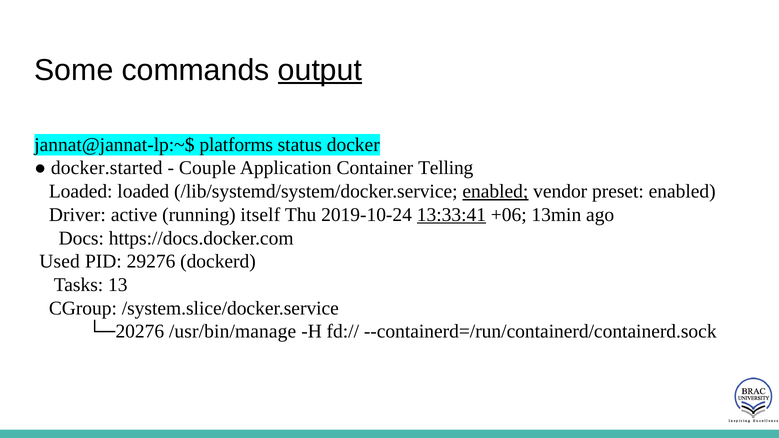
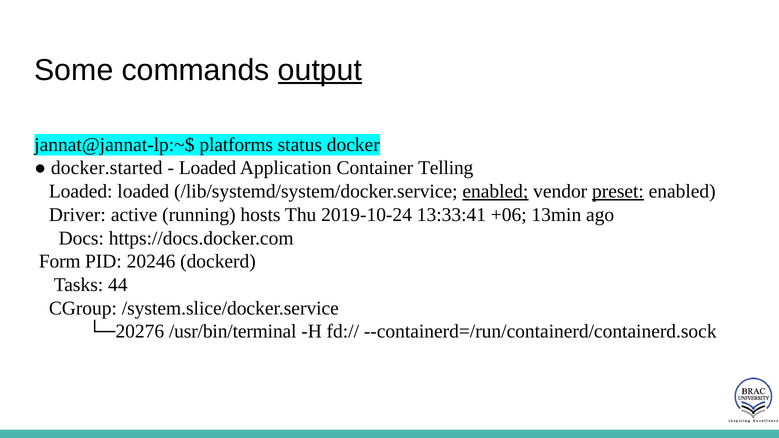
Couple: Couple -> Loaded (208, 168)
preset underline: none -> present (618, 191)
itself: itself -> hosts (260, 215)
13:33:41 underline: present -> none (451, 215)
Used: Used -> Form (60, 262)
29276: 29276 -> 20246 (151, 262)
13: 13 -> 44 (118, 285)
/usr/bin/manage: /usr/bin/manage -> /usr/bin/terminal (233, 332)
